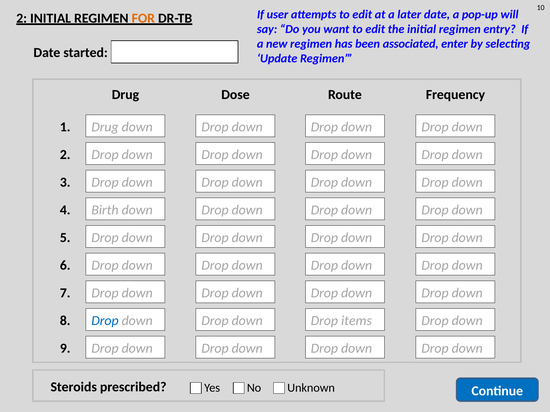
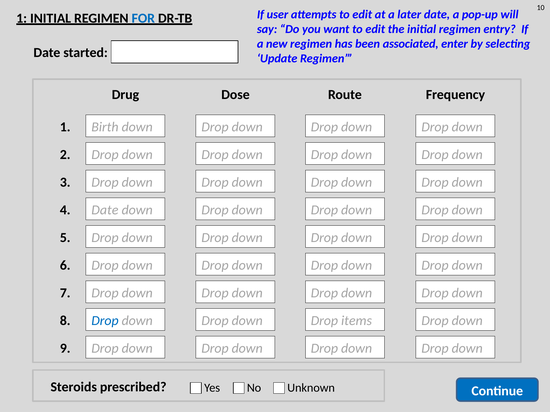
2: 2 -> 1 (22, 18)
FOR colour: orange -> blue (143, 18)
Drug: Drug -> Birth (105, 127)
Birth: Birth -> Date (105, 210)
